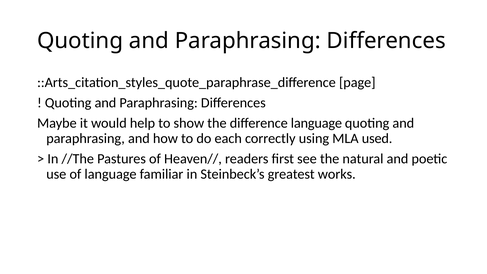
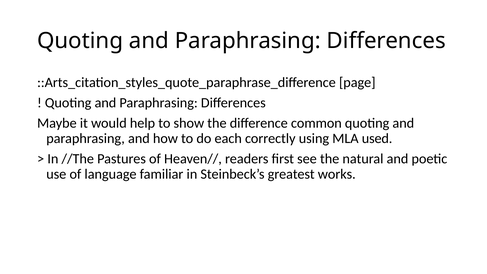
difference language: language -> common (316, 123)
